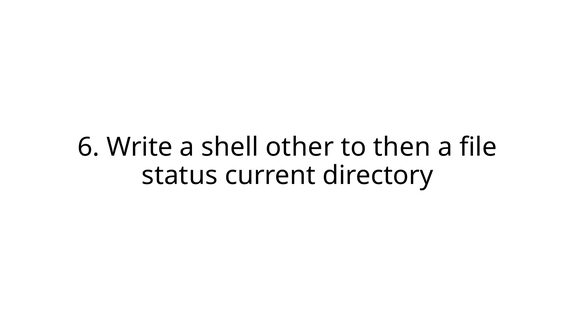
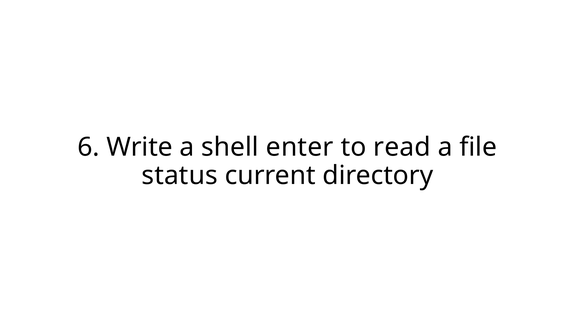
other: other -> enter (300, 147)
then: then -> read (402, 147)
